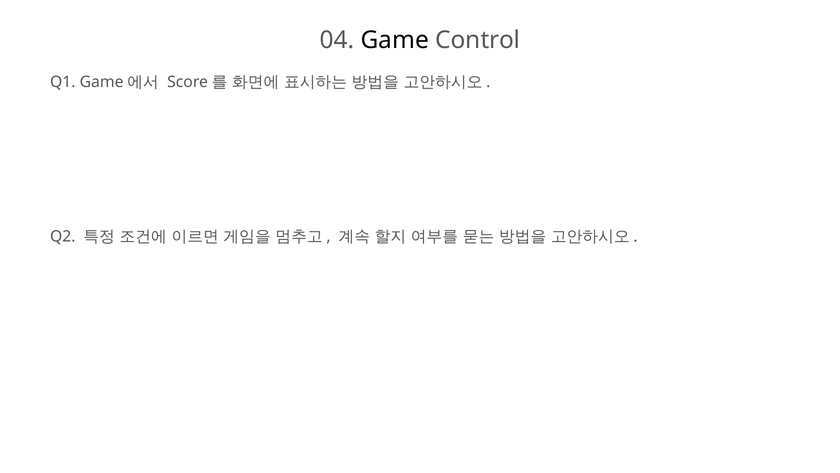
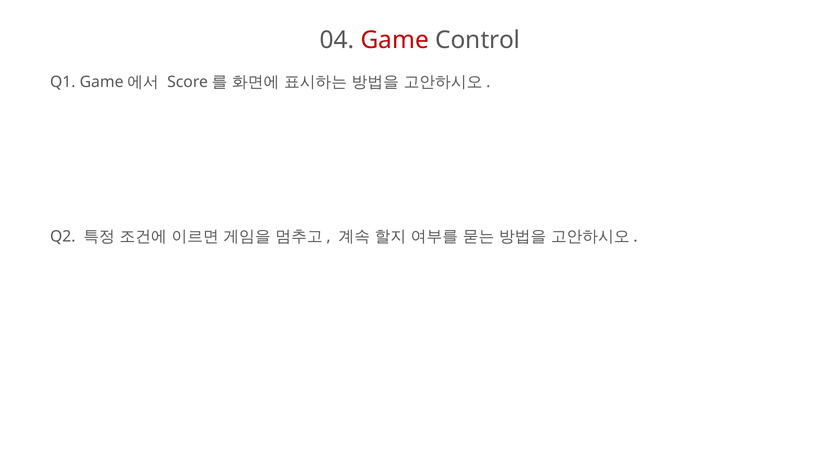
Game colour: black -> red (395, 40)
